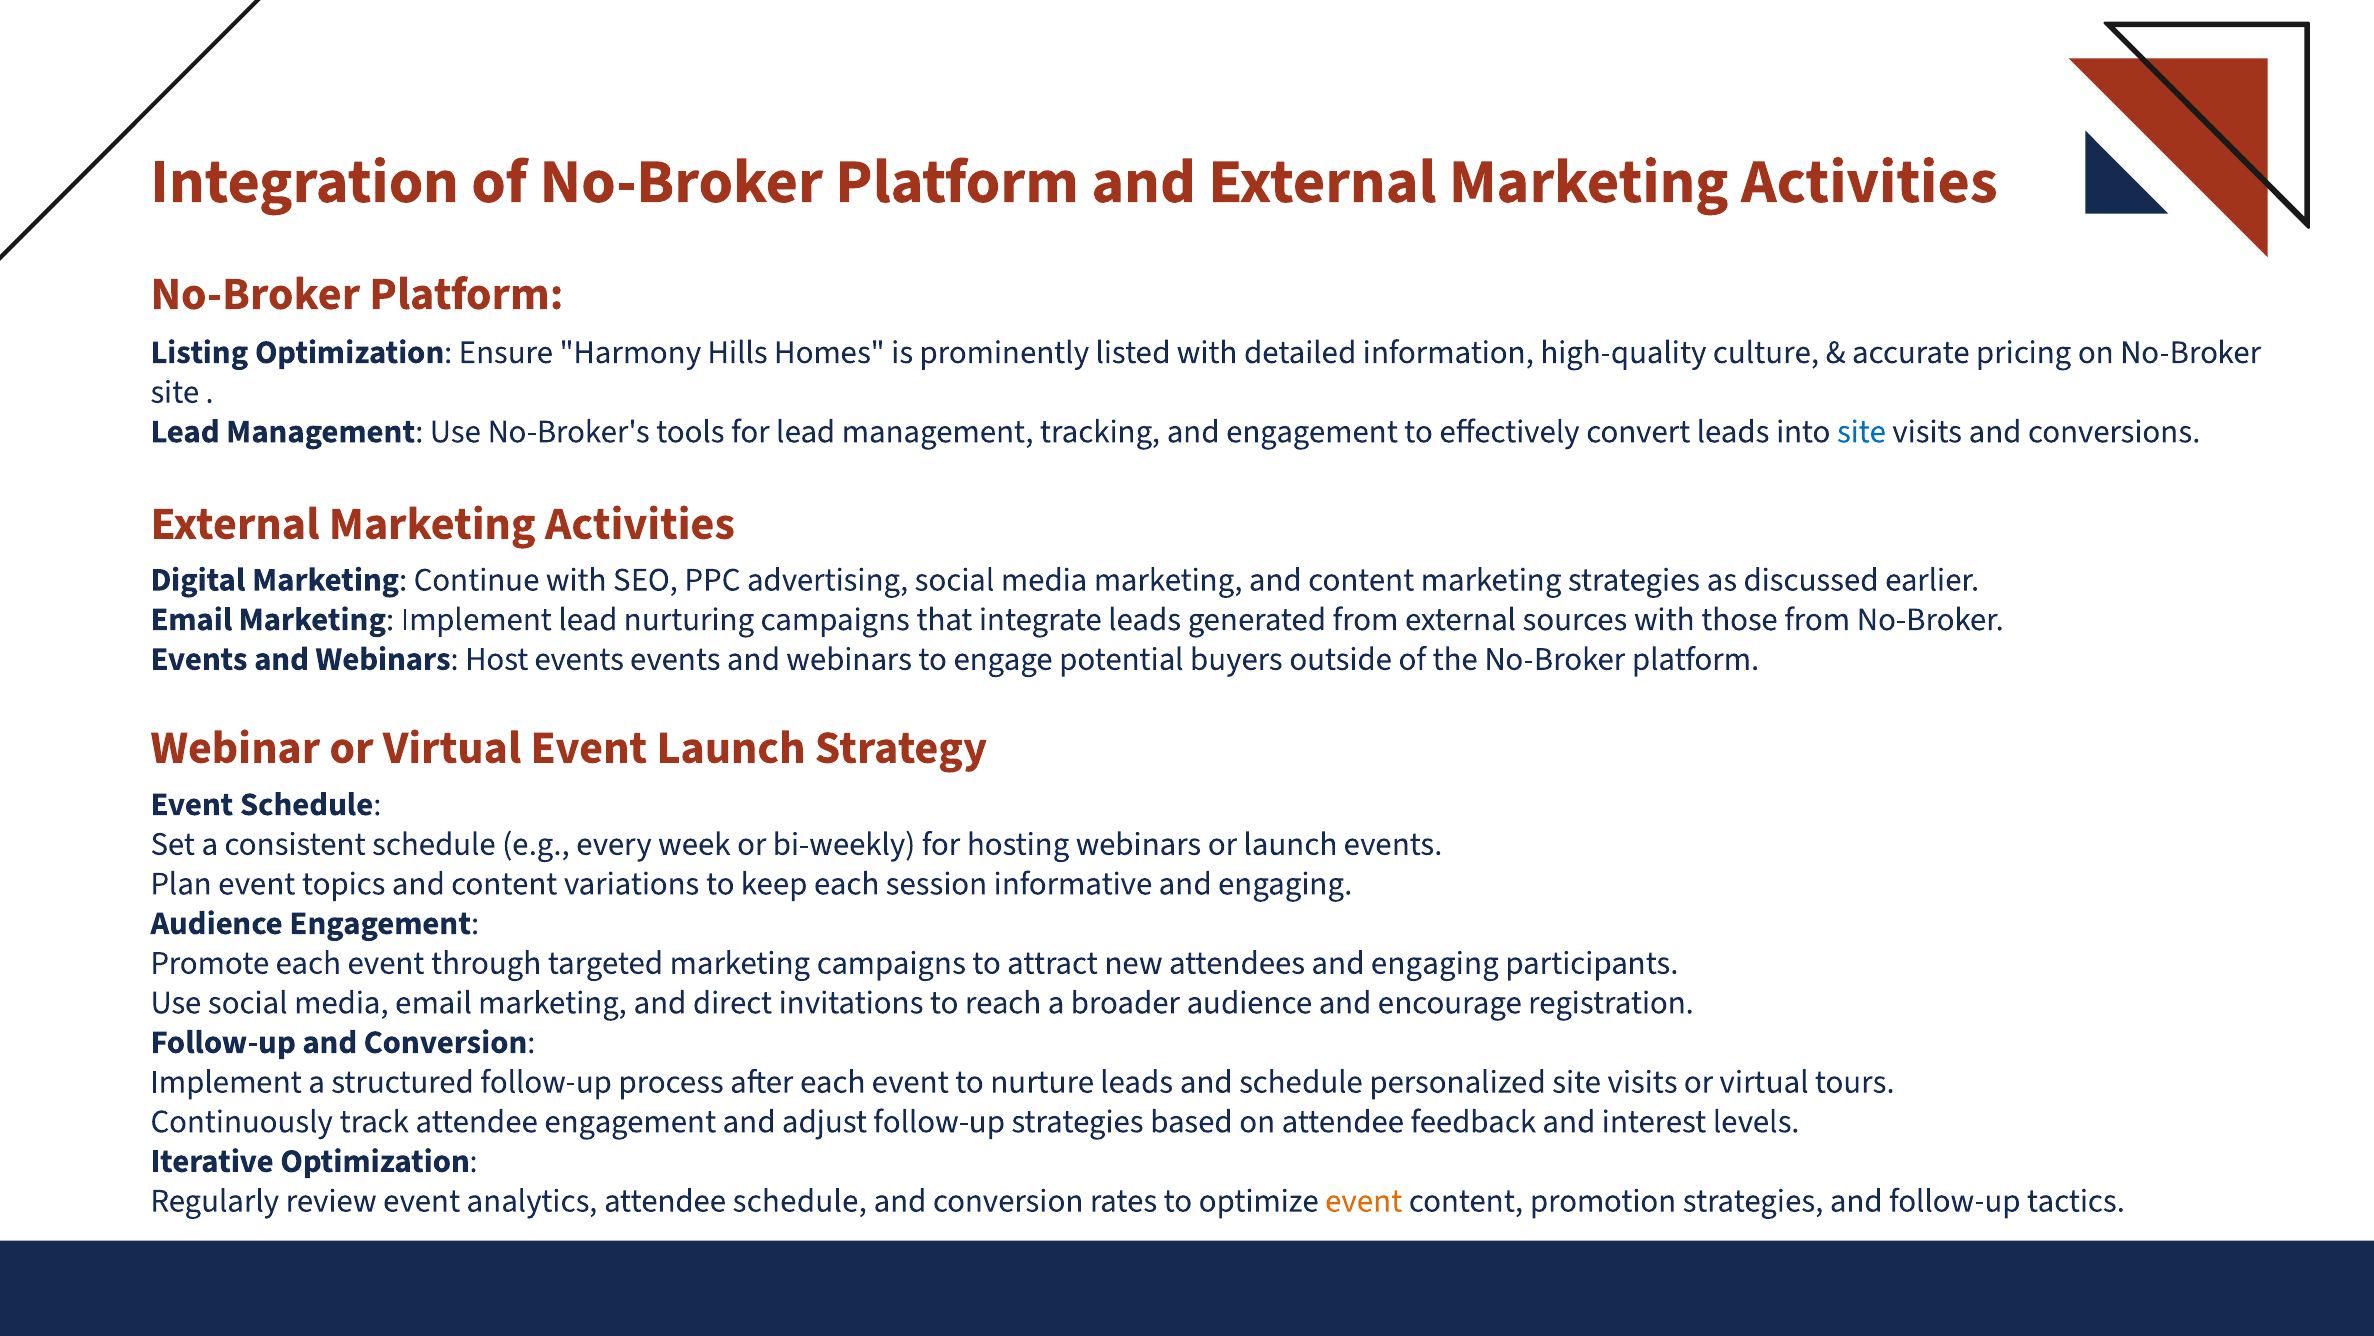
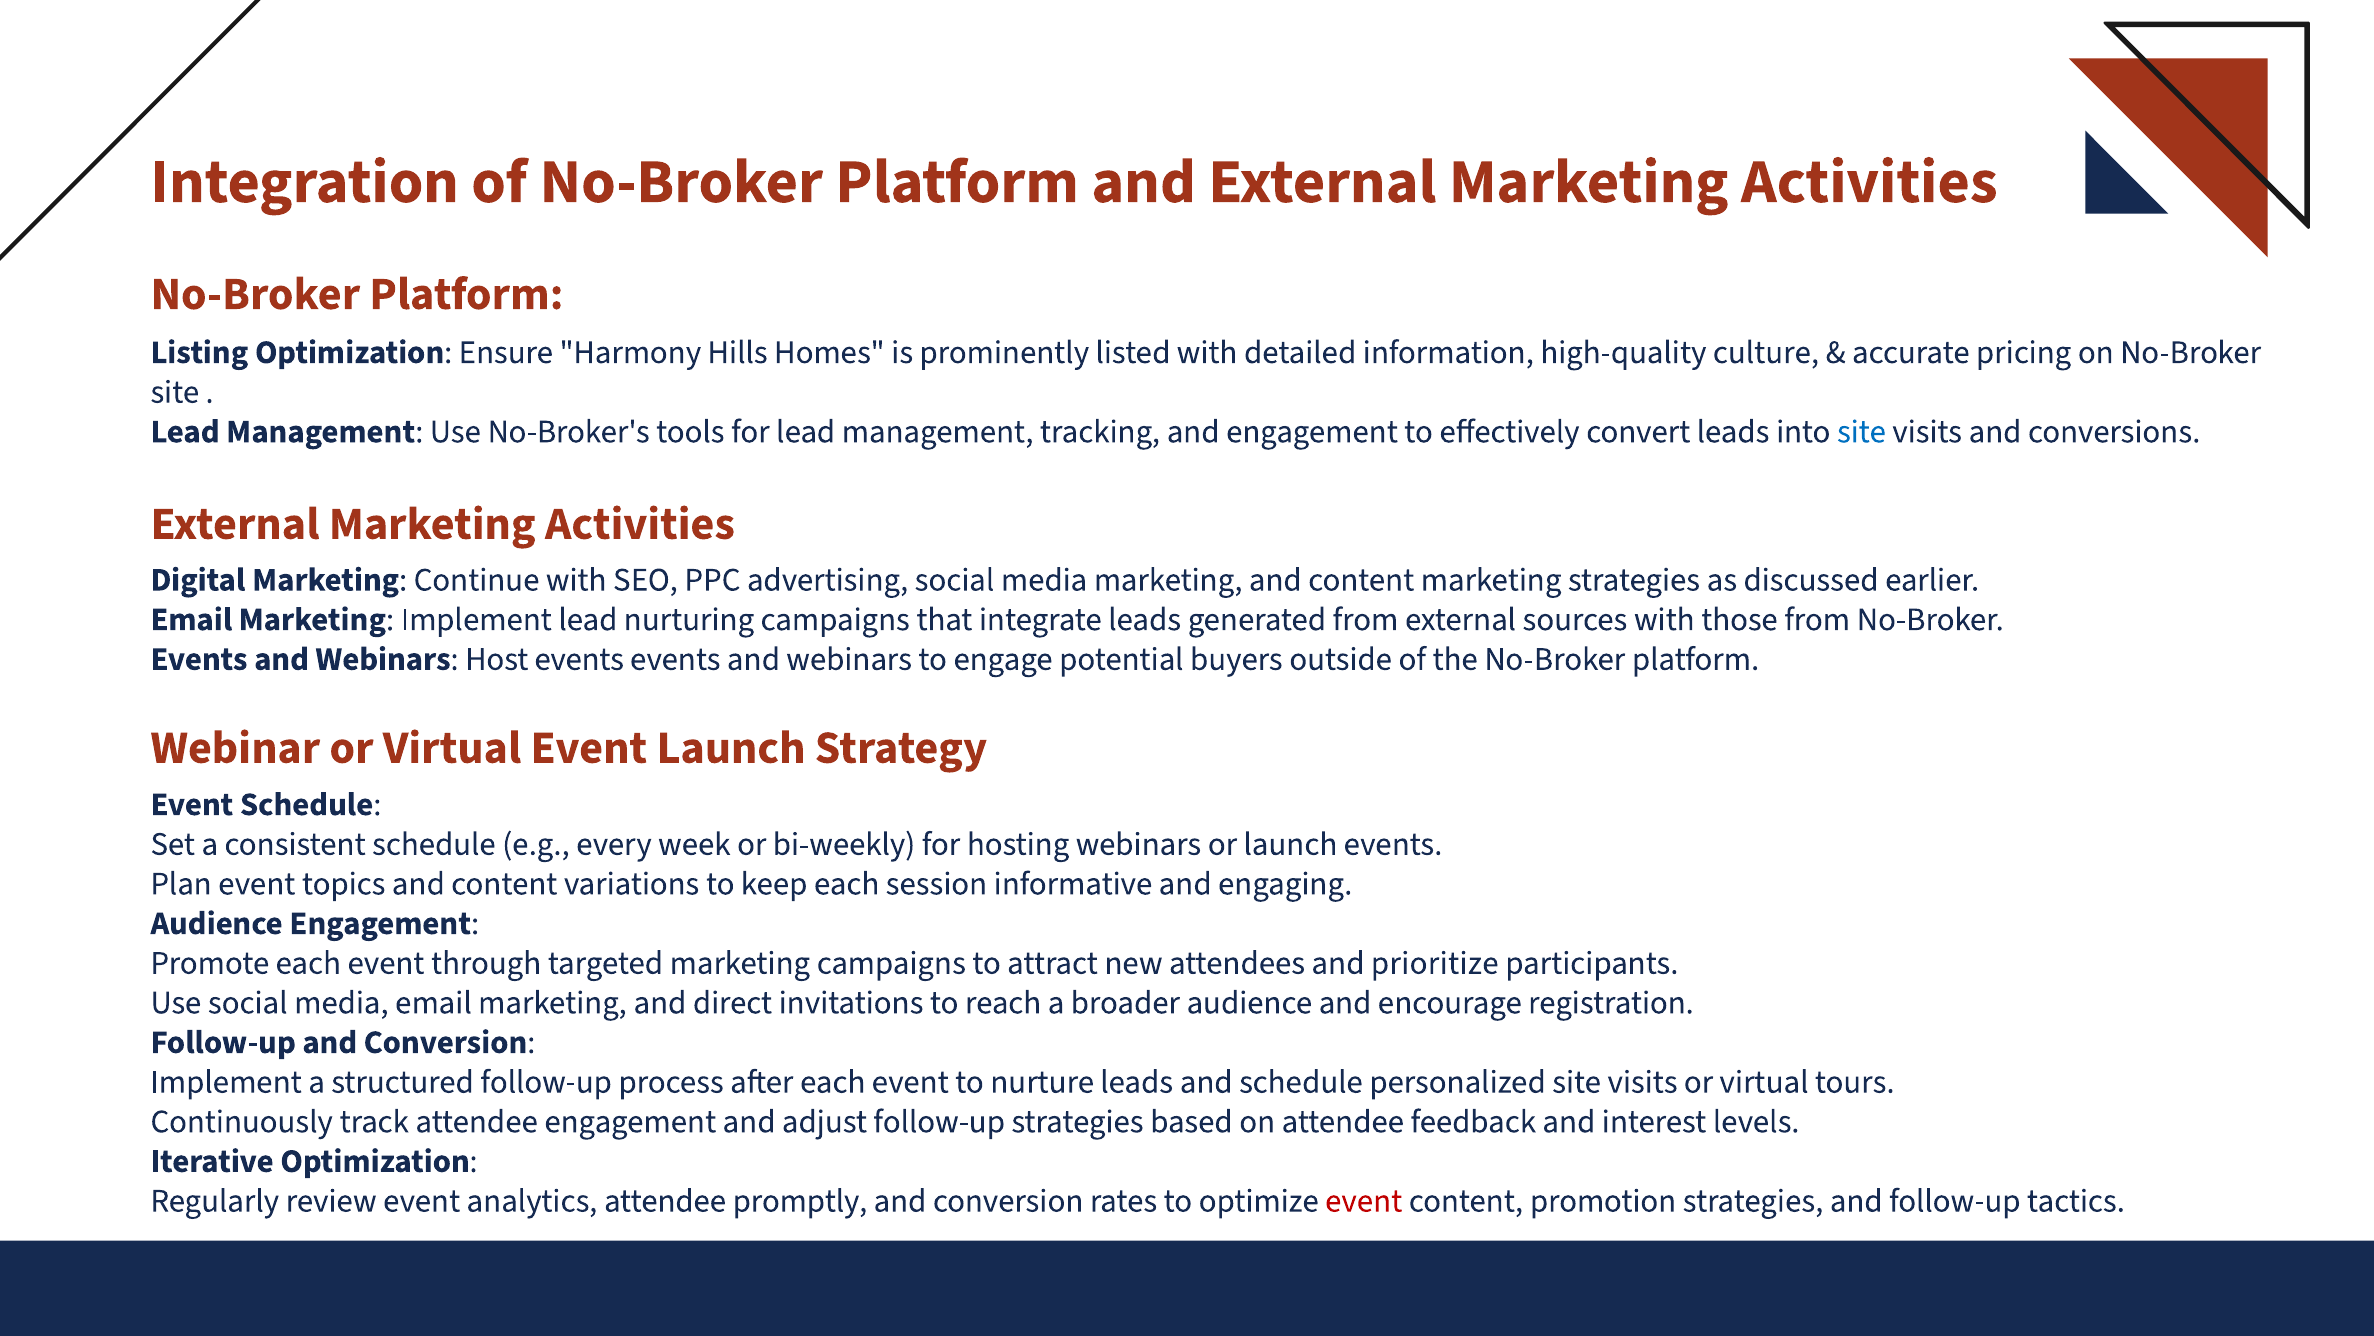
attendees and engaging: engaging -> prioritize (1435, 962)
attendee schedule: schedule -> promptly (800, 1200)
event colour: orange -> red (1364, 1200)
